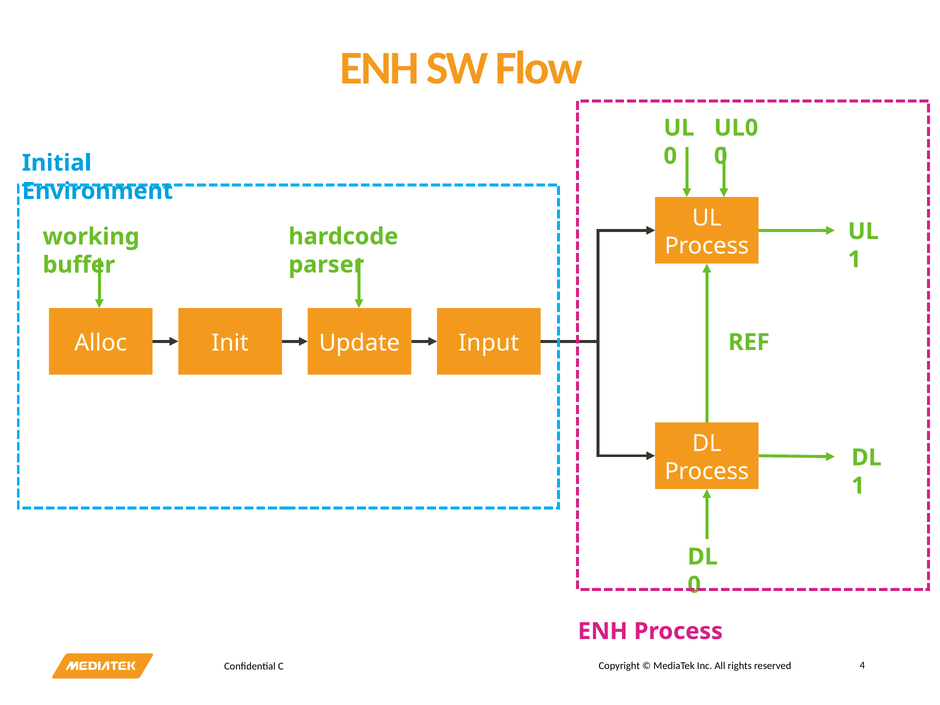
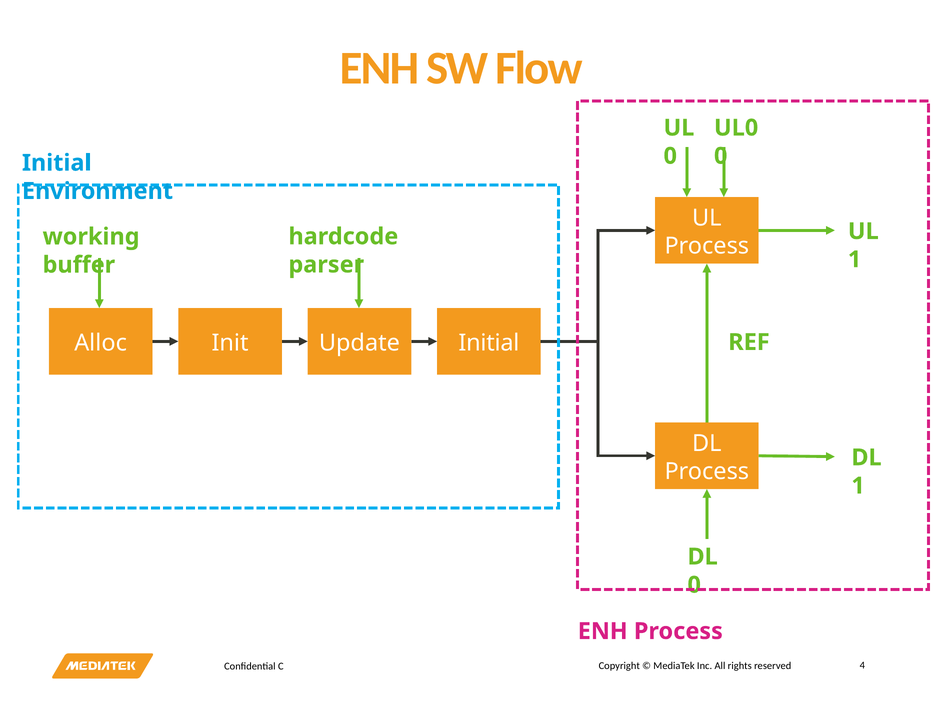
Update Input: Input -> Initial (489, 343)
